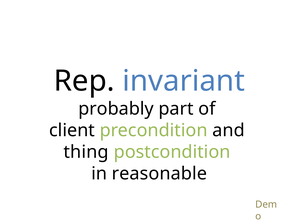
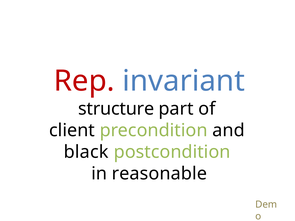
Rep colour: black -> red (84, 81)
probably: probably -> structure (116, 109)
thing: thing -> black (86, 152)
